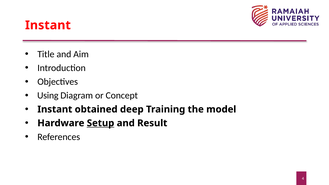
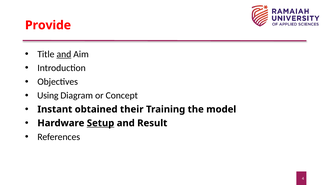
Instant: Instant -> Provide (48, 25)
and underline: none -> present (64, 54)
deep: deep -> their (132, 109)
